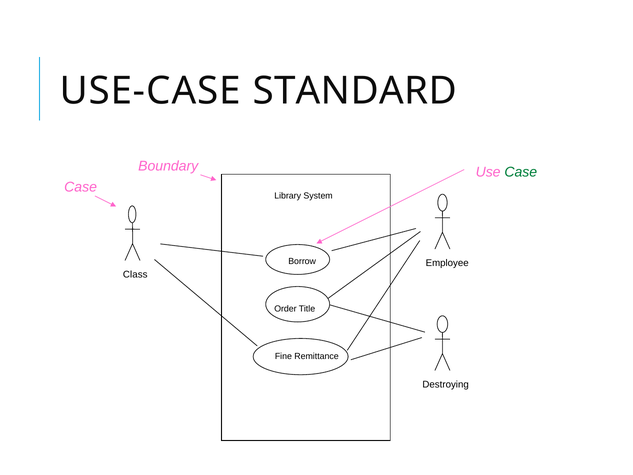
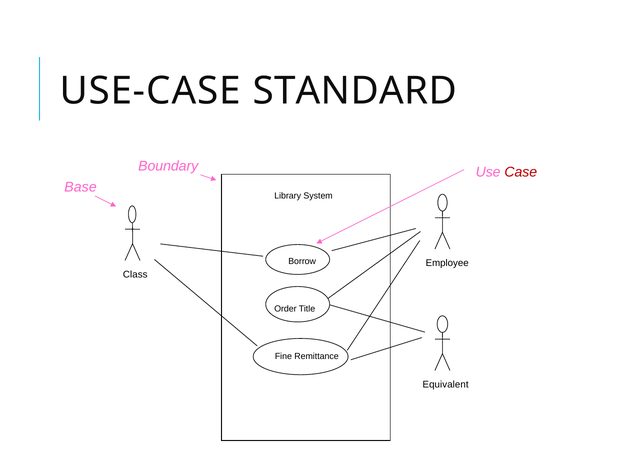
Case colour: green -> red (521, 172)
Case: Case -> Base (80, 187)
Destroying: Destroying -> Equivalent (446, 384)
